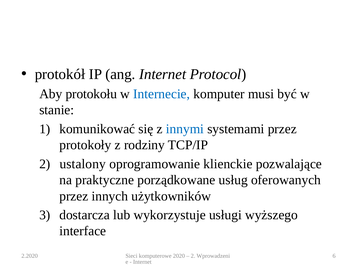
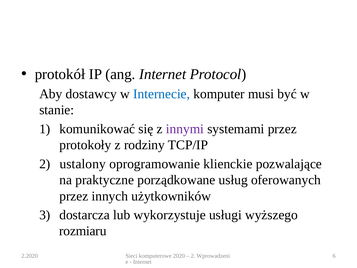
protokołu: protokołu -> dostawcy (91, 94)
innymi colour: blue -> purple (185, 129)
interface: interface -> rozmiaru (83, 231)
